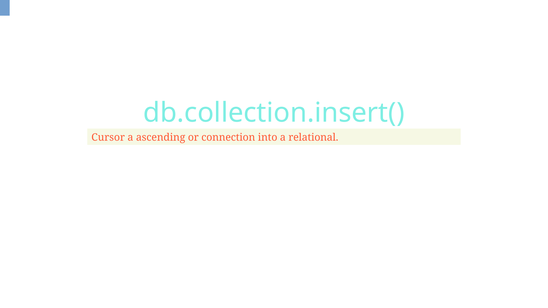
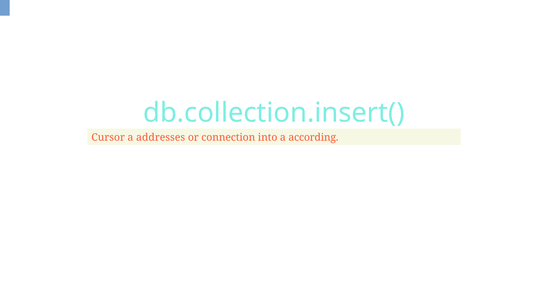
ascending: ascending -> addresses (161, 138)
relational: relational -> according (313, 138)
